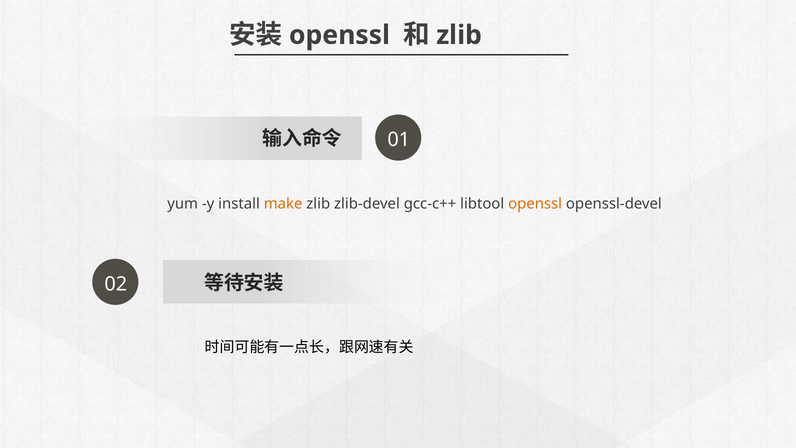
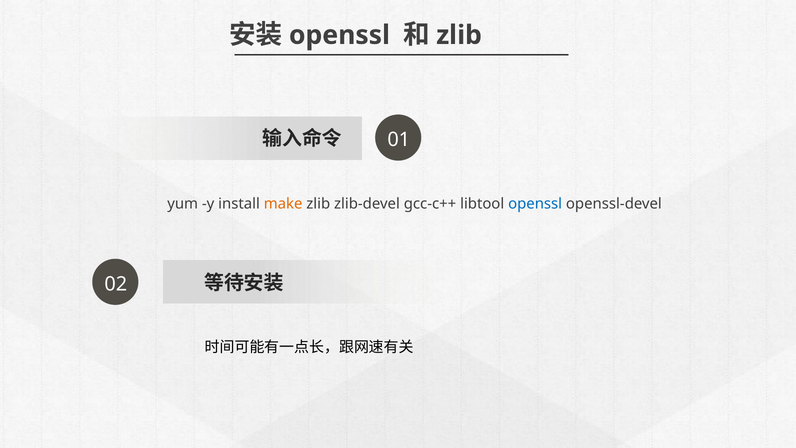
openssl colour: orange -> blue (535, 204)
